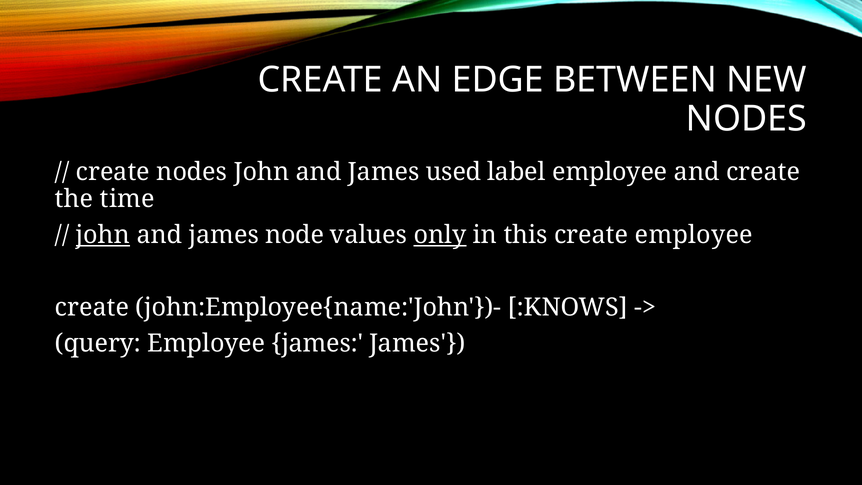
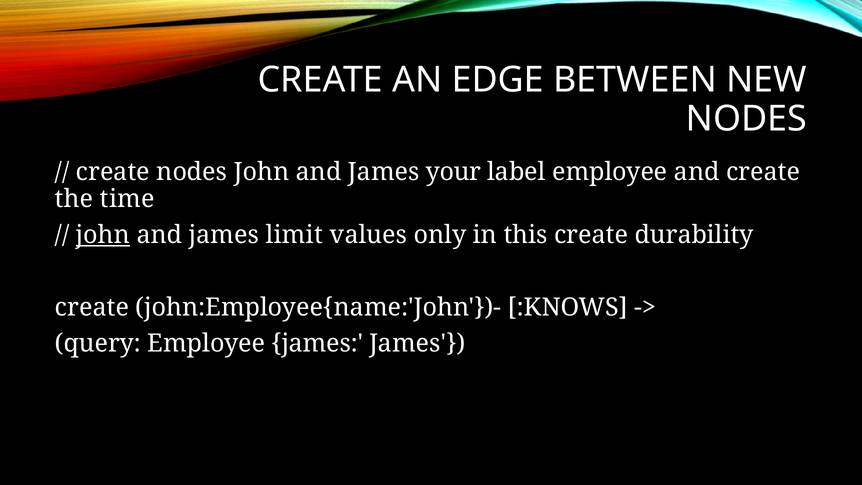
used: used -> your (453, 172)
node: node -> limit (294, 235)
only underline: present -> none (440, 235)
create employee: employee -> durability (694, 235)
